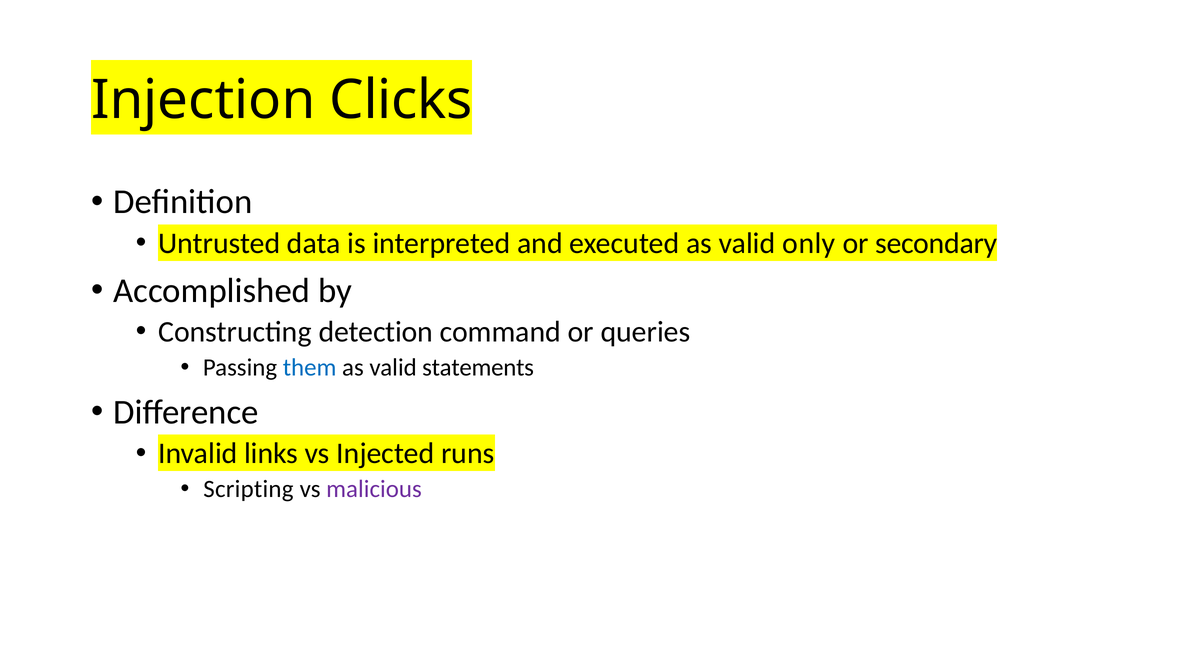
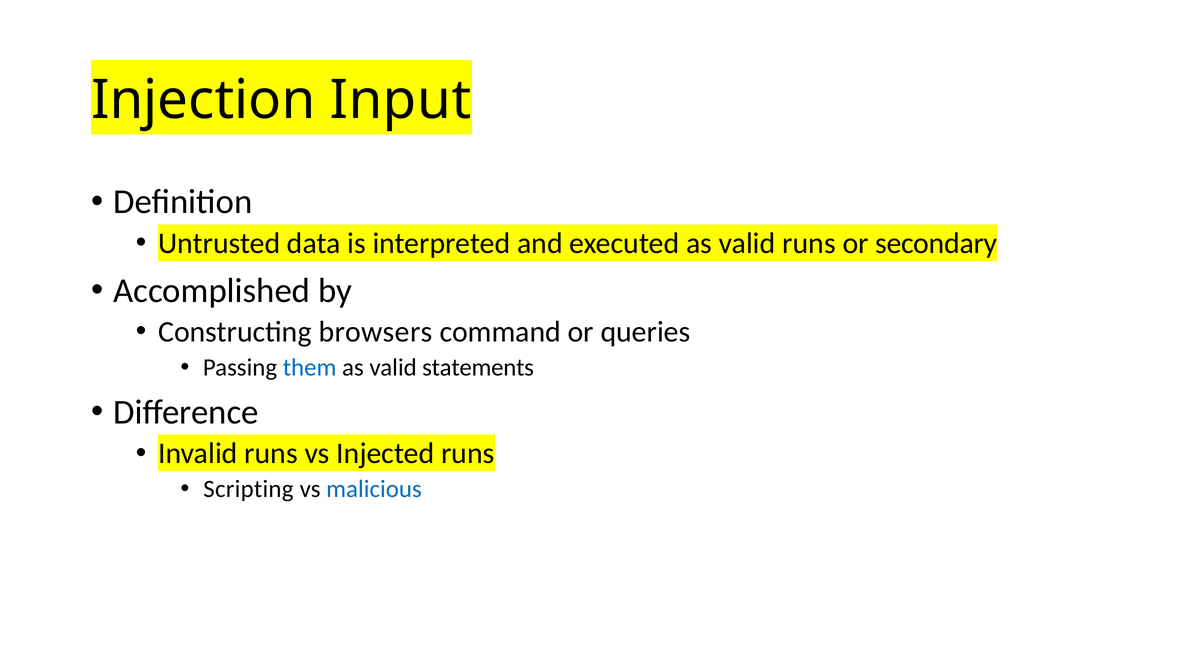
Clicks: Clicks -> Input (400, 100)
valid only: only -> runs (809, 243)
detection: detection -> browsers (376, 332)
Invalid links: links -> runs (271, 453)
malicious colour: purple -> blue (374, 489)
